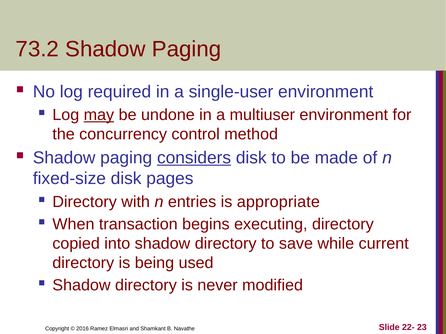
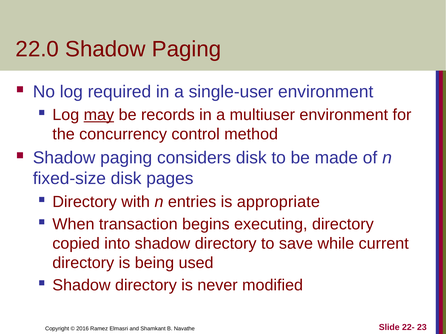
73.2: 73.2 -> 22.0 (37, 49)
undone: undone -> records (168, 115)
considers underline: present -> none (194, 158)
